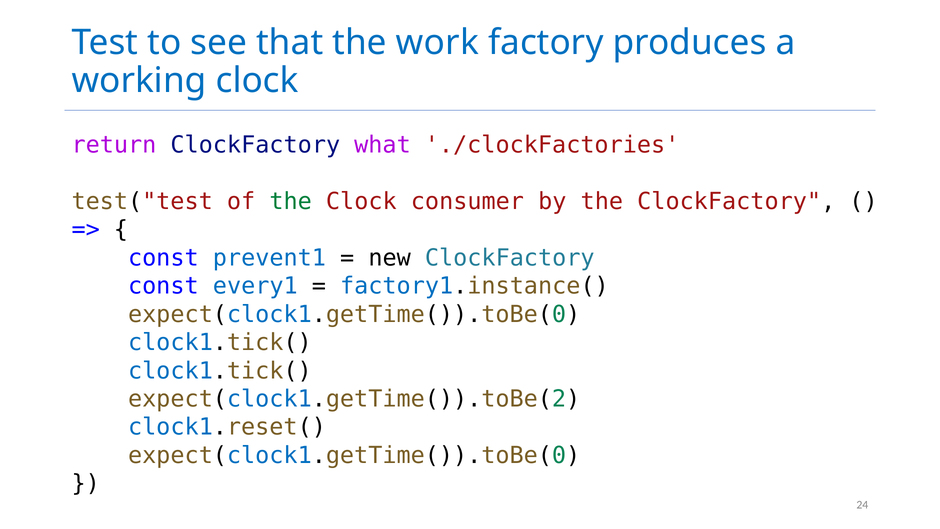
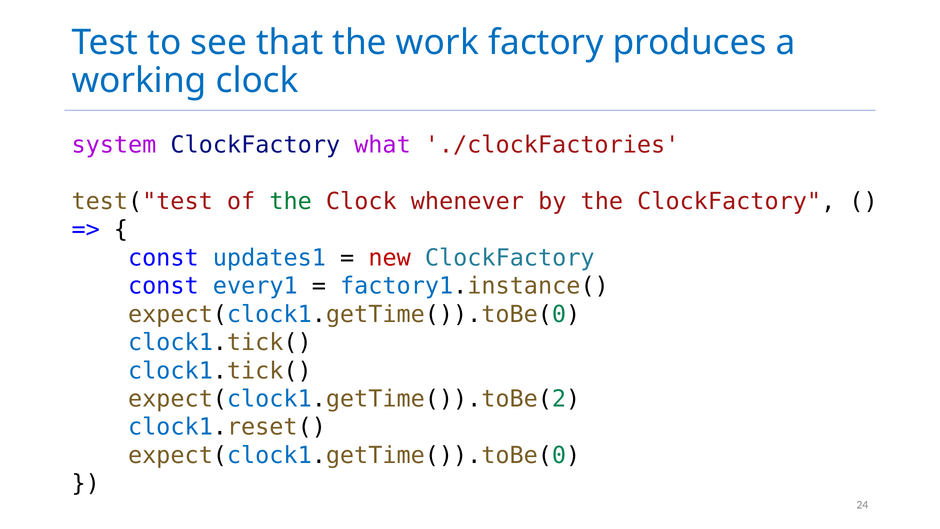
return: return -> system (114, 145)
consumer: consumer -> whenever (467, 201)
prevent1: prevent1 -> updates1 (269, 258)
new colour: black -> red (390, 258)
